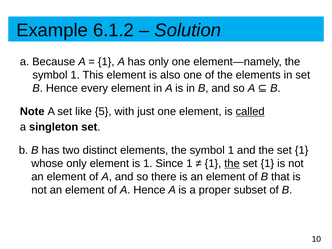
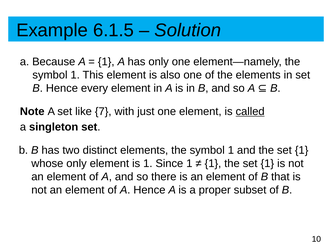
6.1.2: 6.1.2 -> 6.1.5 (114, 30)
5: 5 -> 7 (103, 111)
the underline: present -> none (232, 163)
